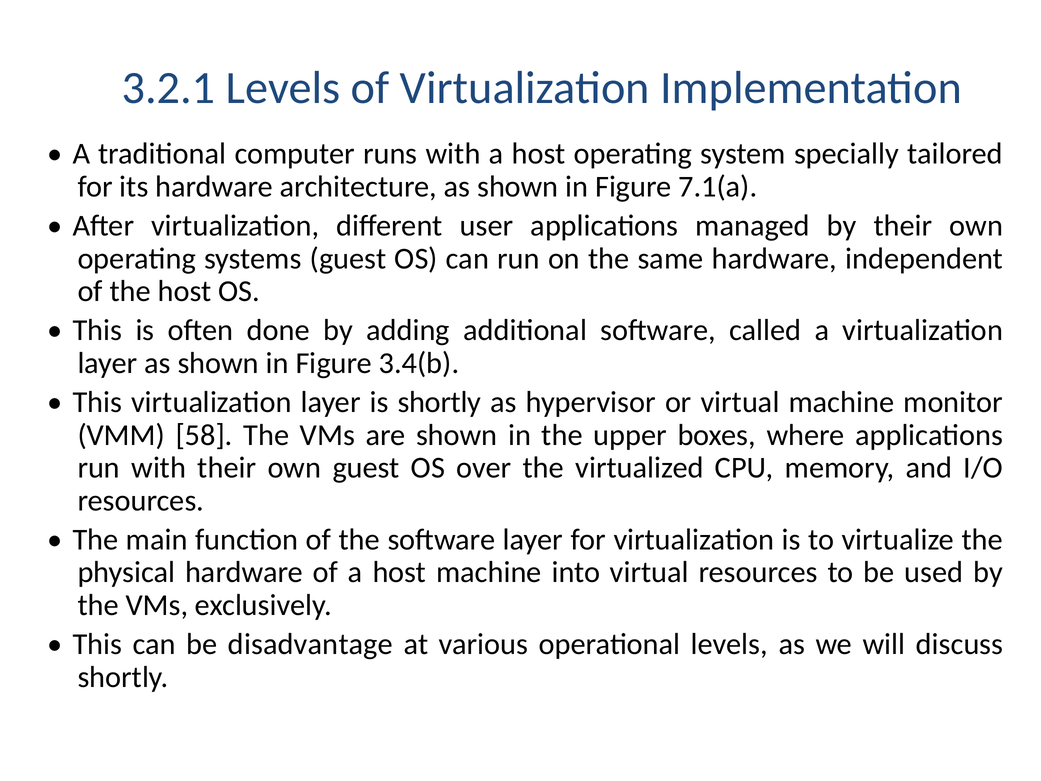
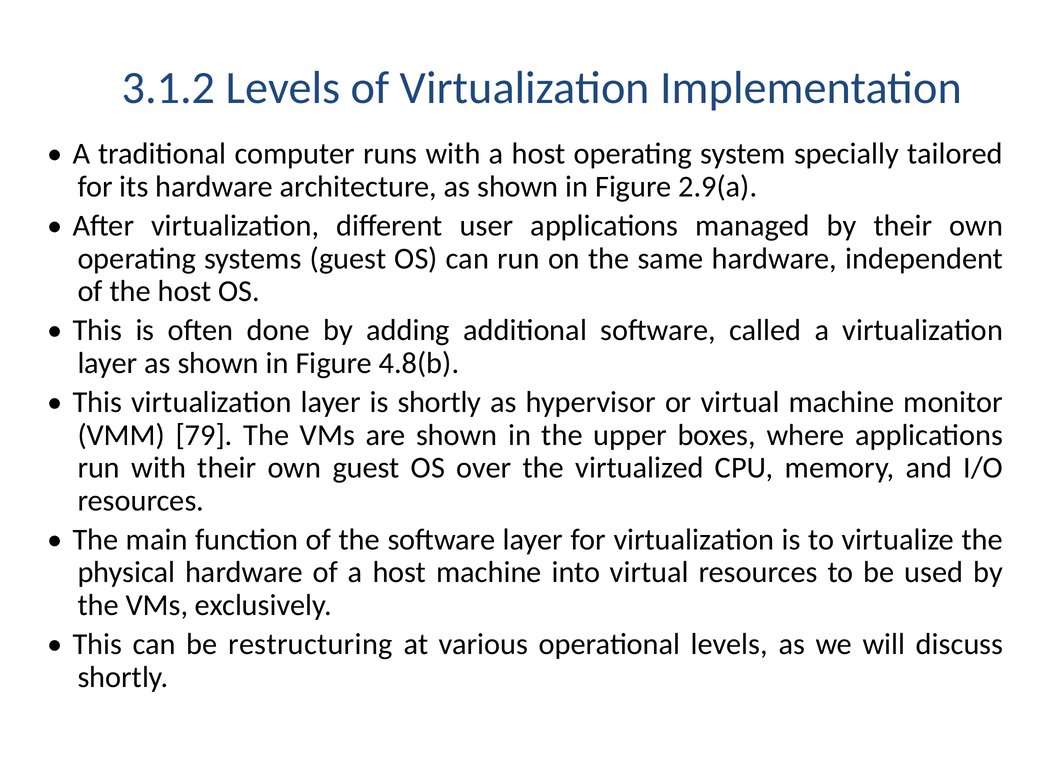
3.2.1: 3.2.1 -> 3.1.2 (168, 88)
7.1(a: 7.1(a -> 2.9(a (718, 187)
3.4(b: 3.4(b -> 4.8(b (419, 363)
58: 58 -> 79 (204, 435)
disadvantage: disadvantage -> restructuring (310, 644)
